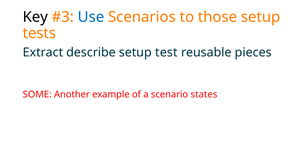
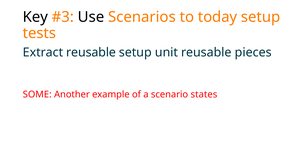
Use colour: blue -> black (91, 17)
those: those -> today (218, 17)
Extract describe: describe -> reusable (91, 53)
test: test -> unit (166, 53)
